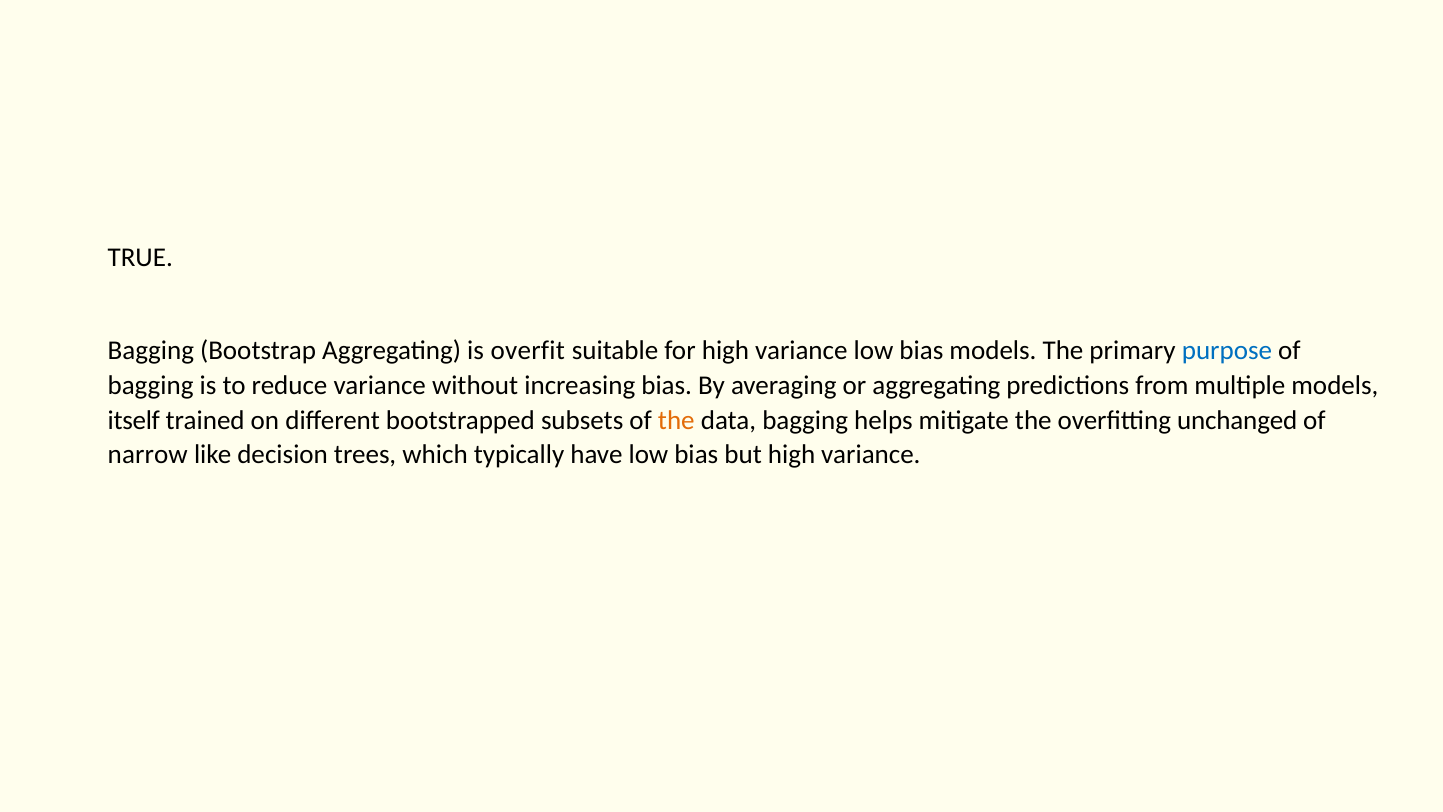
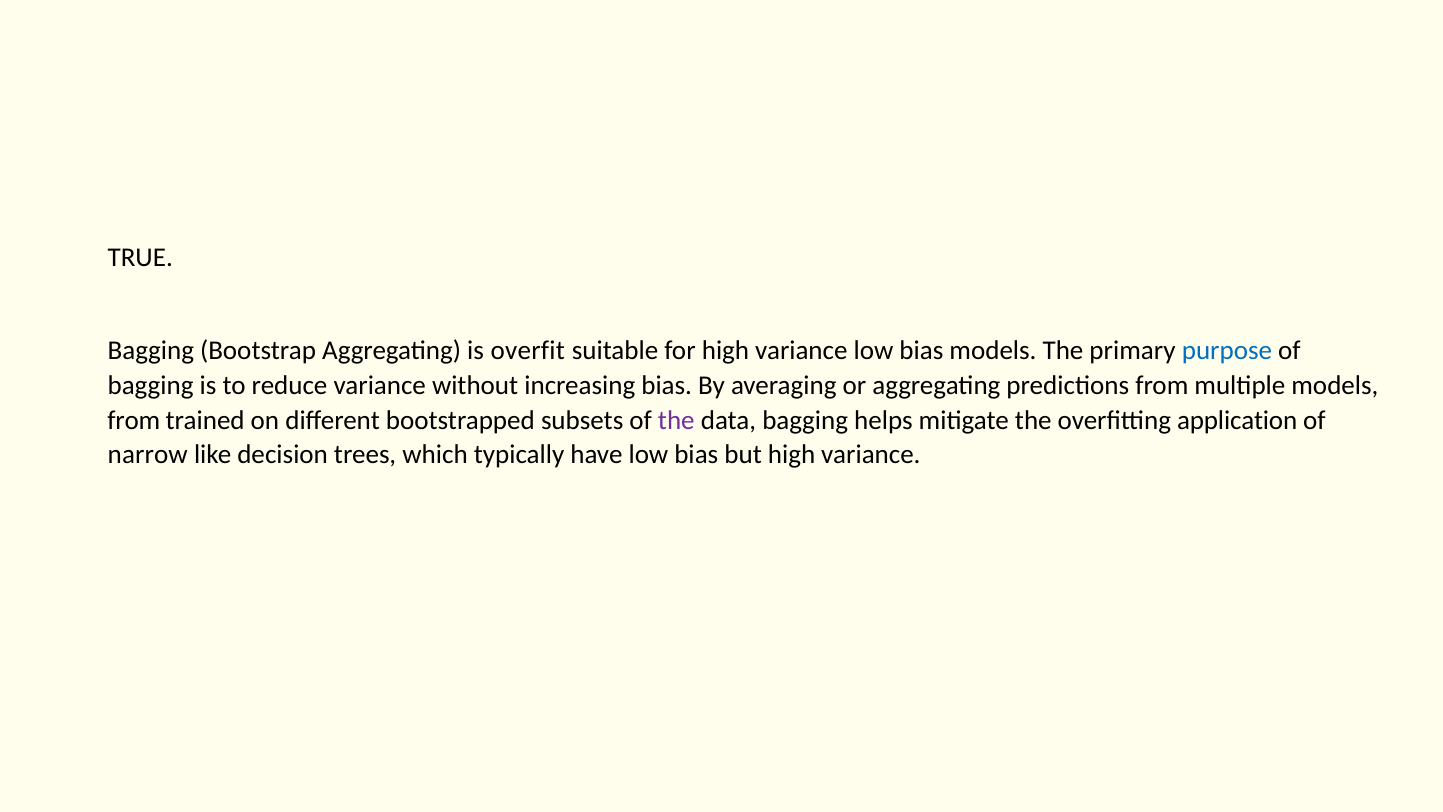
itself: itself -> from (134, 420)
the colour: orange -> purple (676, 420)
unchanged: unchanged -> application (1237, 420)
